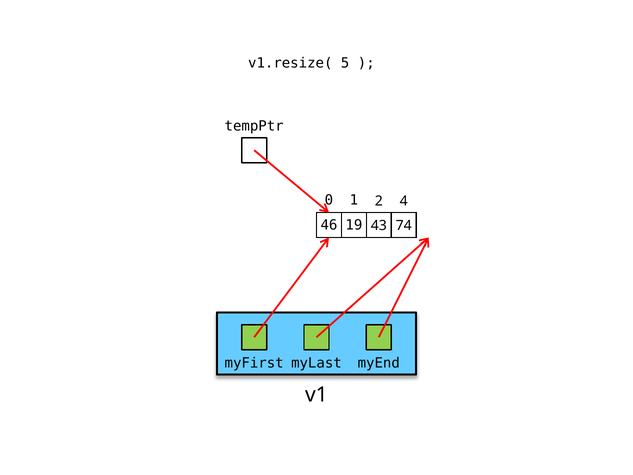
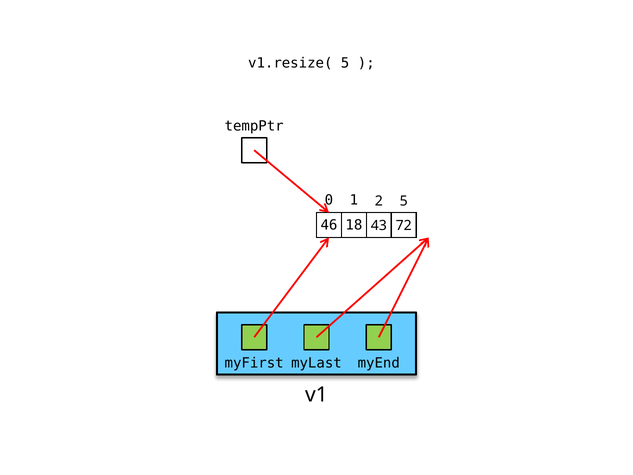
2 4: 4 -> 5 (404, 201)
19: 19 -> 18 (354, 225)
74: 74 -> 72 (404, 226)
